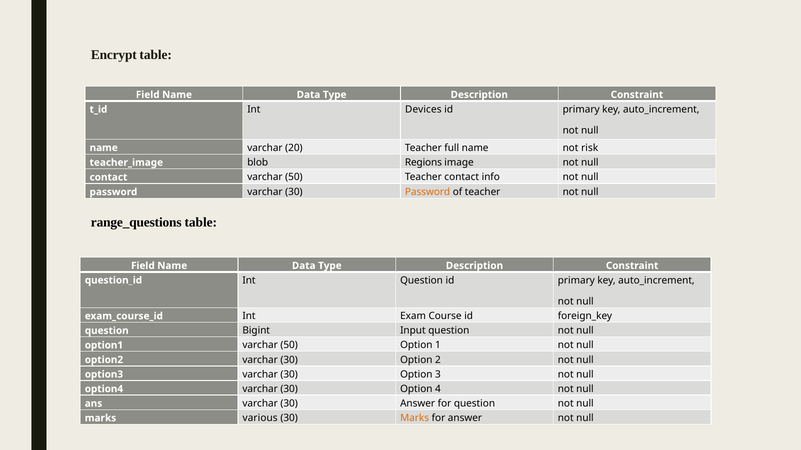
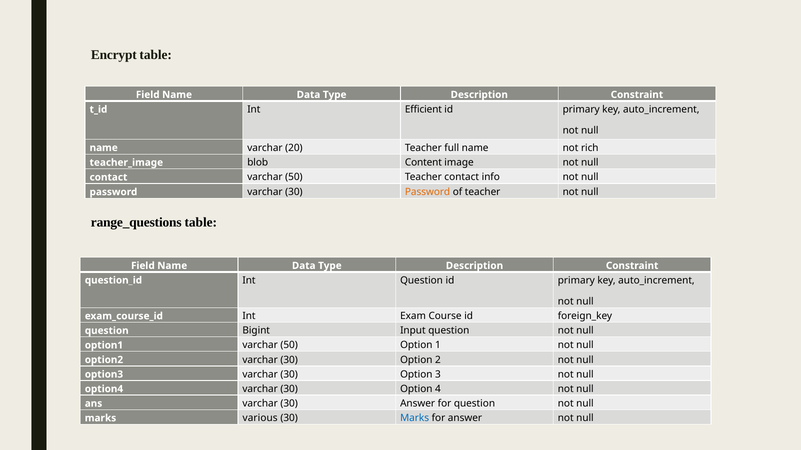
Devices: Devices -> Efficient (423, 110)
risk: risk -> rich (590, 148)
Regions: Regions -> Content (423, 163)
Marks colour: orange -> blue (415, 419)
